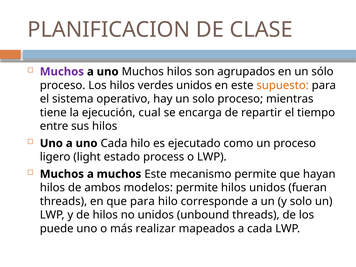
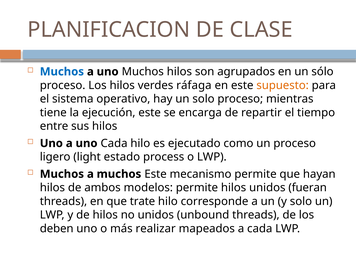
Muchos colour: purple -> blue (62, 72)
verdes unidos: unidos -> ráfaga (194, 85)
ejecución cual: cual -> este (150, 113)
que para: para -> trate (143, 201)
puede: puede -> deben (57, 229)
